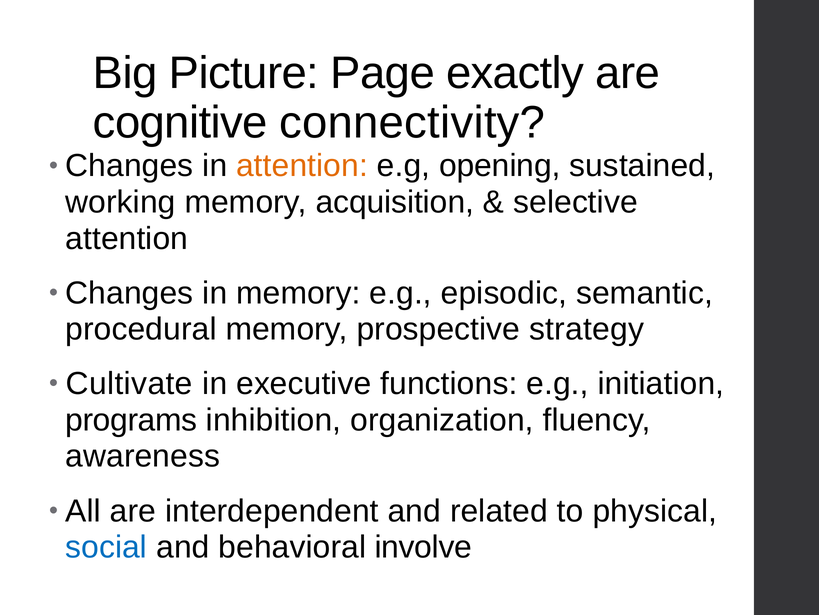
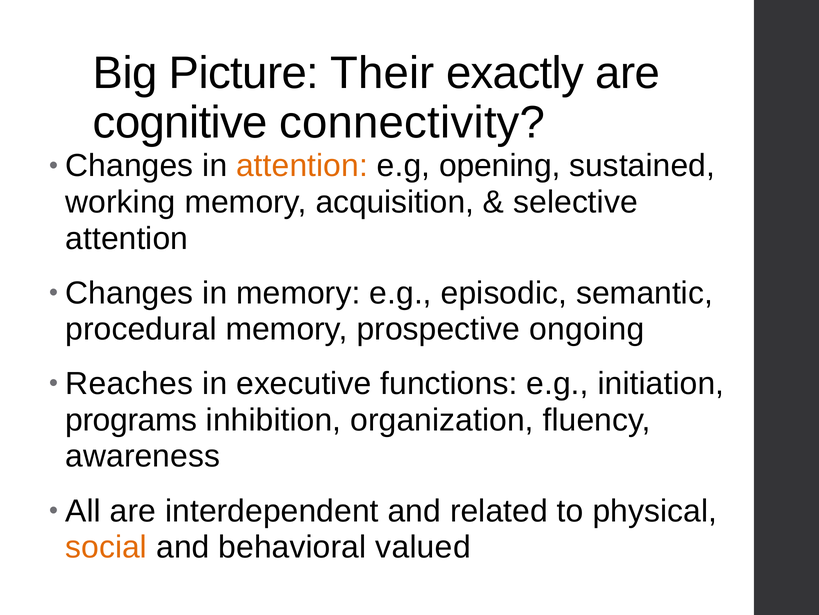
Page: Page -> Their (382, 73)
strategy: strategy -> ongoing (587, 329)
Cultivate: Cultivate -> Reaches (129, 383)
social colour: blue -> orange (106, 547)
involve: involve -> valued (423, 547)
